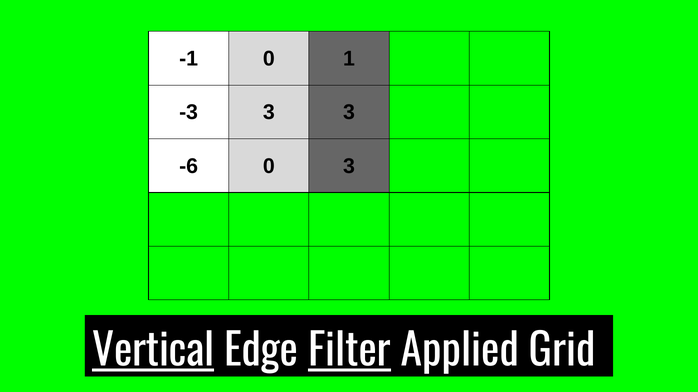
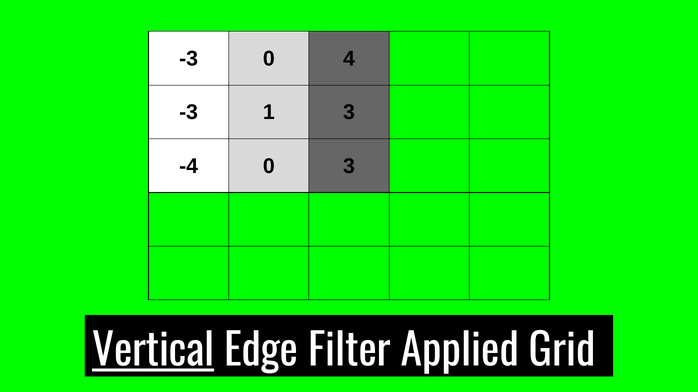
-1: -1 -> -3 (189, 59)
1: 1 -> 4 (349, 59)
-3 3: 3 -> 1 (269, 112)
-6: -6 -> -4 (189, 166)
Filter underline: present -> none (350, 352)
